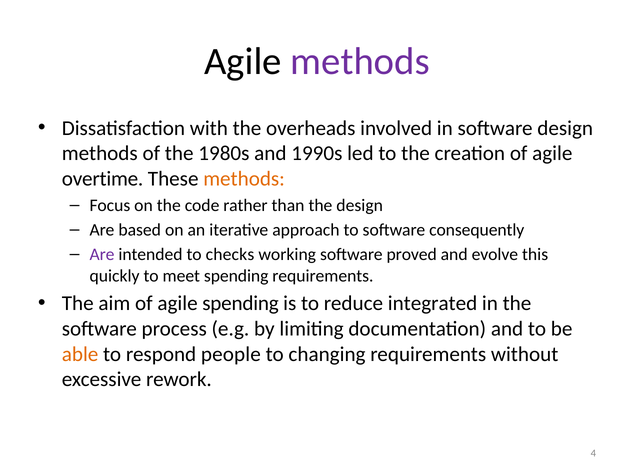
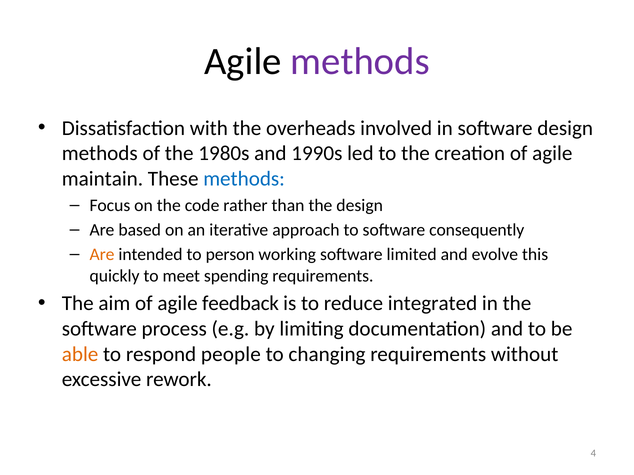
overtime: overtime -> maintain (102, 179)
methods colour: orange -> blue (244, 179)
Are colour: purple -> orange (102, 255)
checks: checks -> person (230, 255)
proved: proved -> limited (412, 255)
agile spending: spending -> feedback (241, 304)
